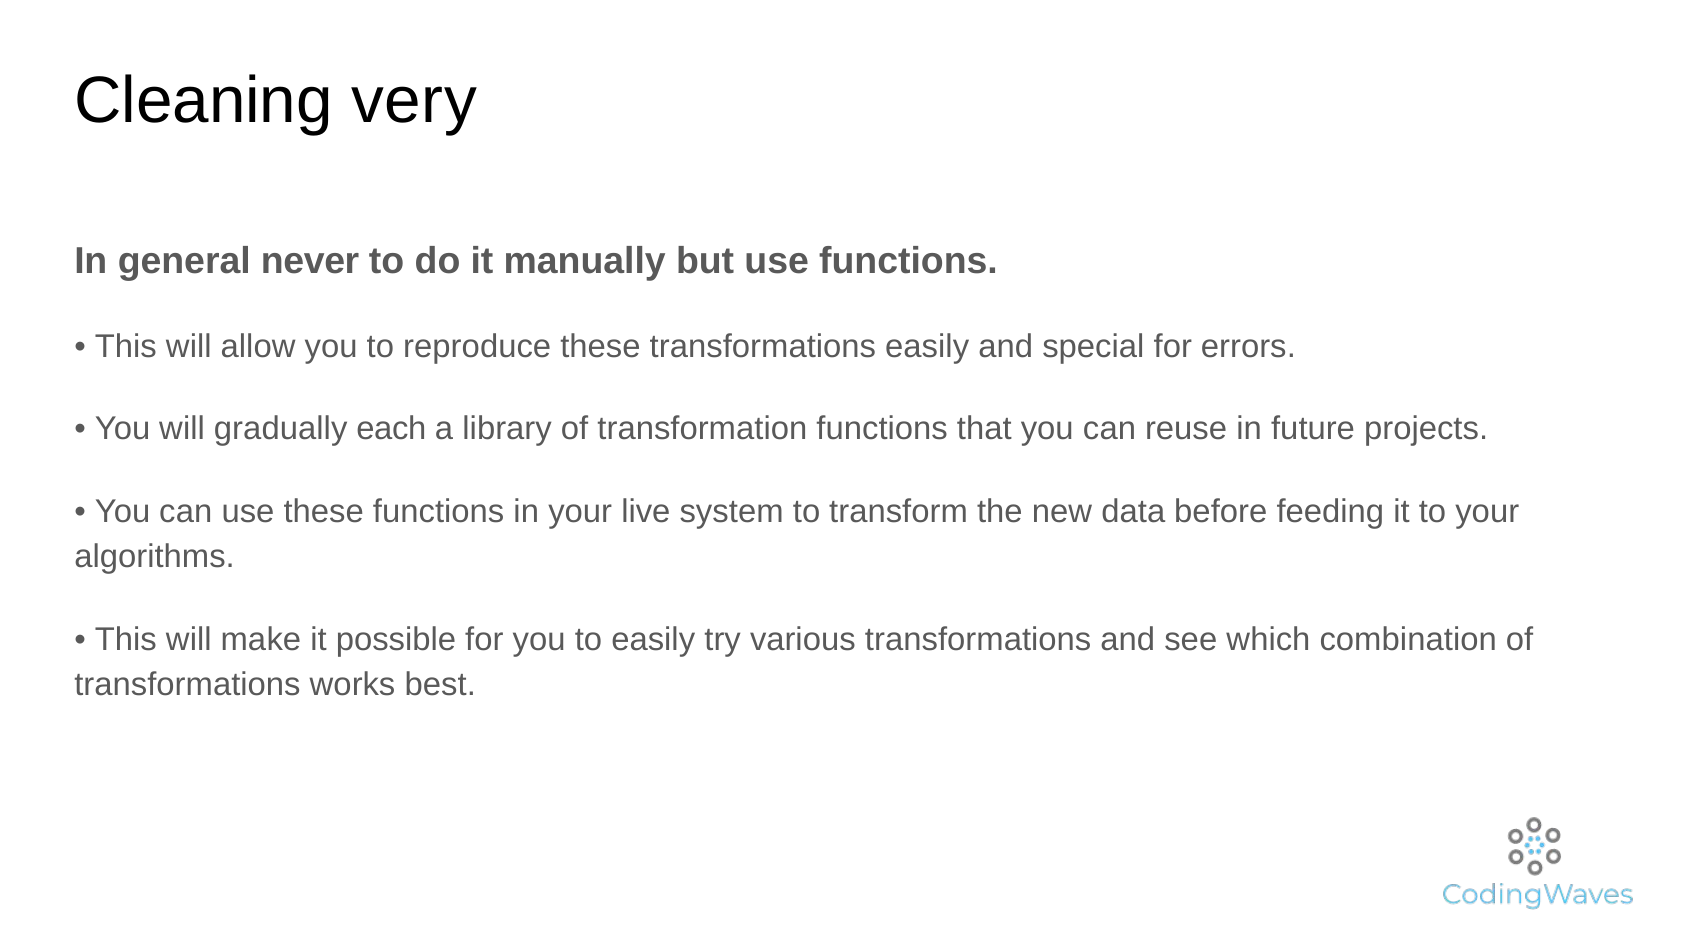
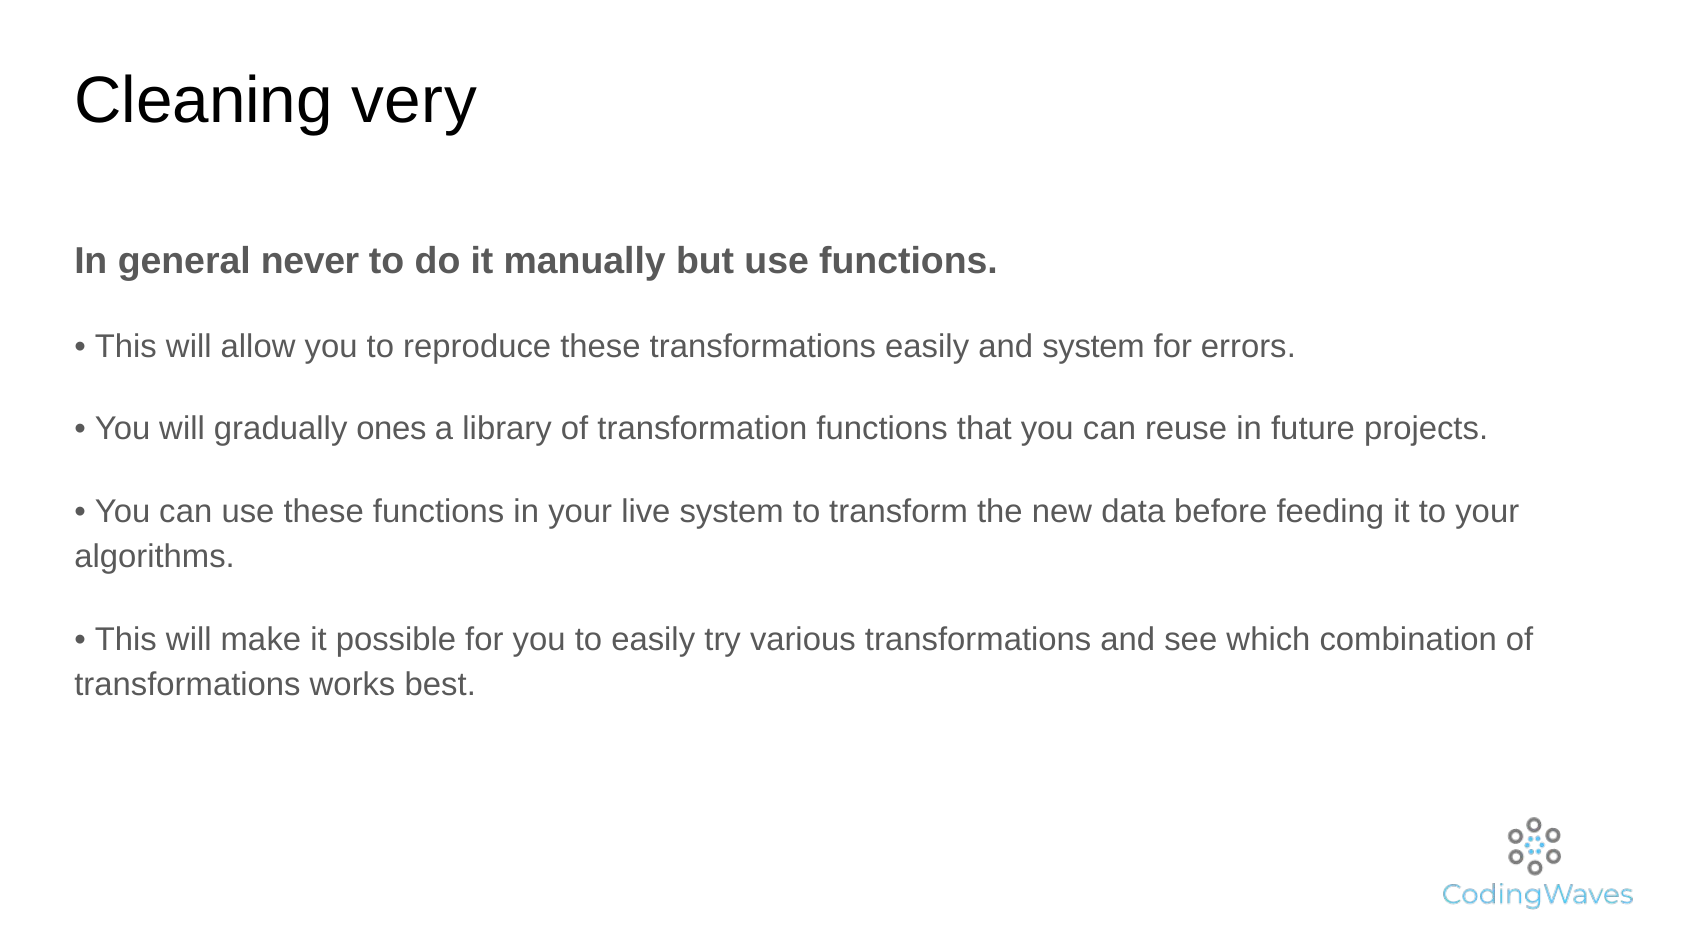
and special: special -> system (1094, 346)
each: each -> ones (391, 429)
